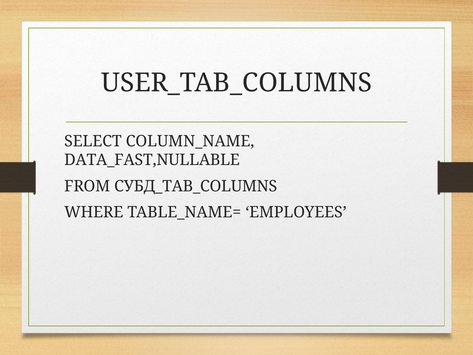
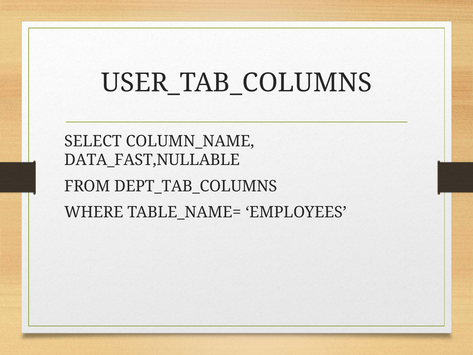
СУБД_TAB_COLUMNS: СУБД_TAB_COLUMNS -> DEPT_TAB_COLUMNS (196, 186)
